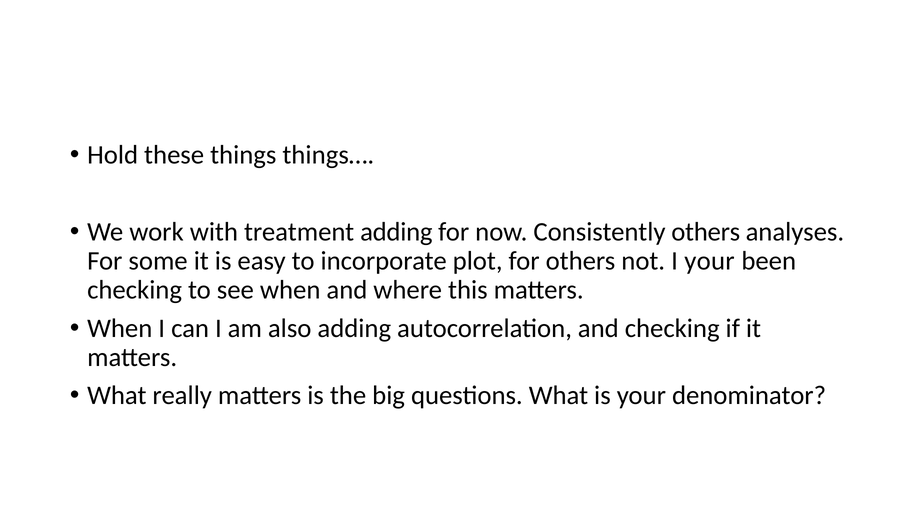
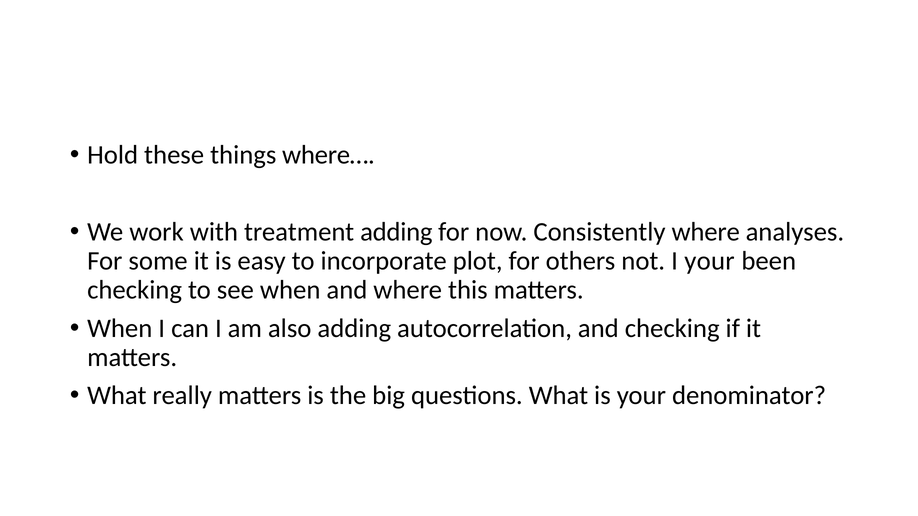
things…: things… -> where… (328, 155)
Consistently others: others -> where (706, 232)
